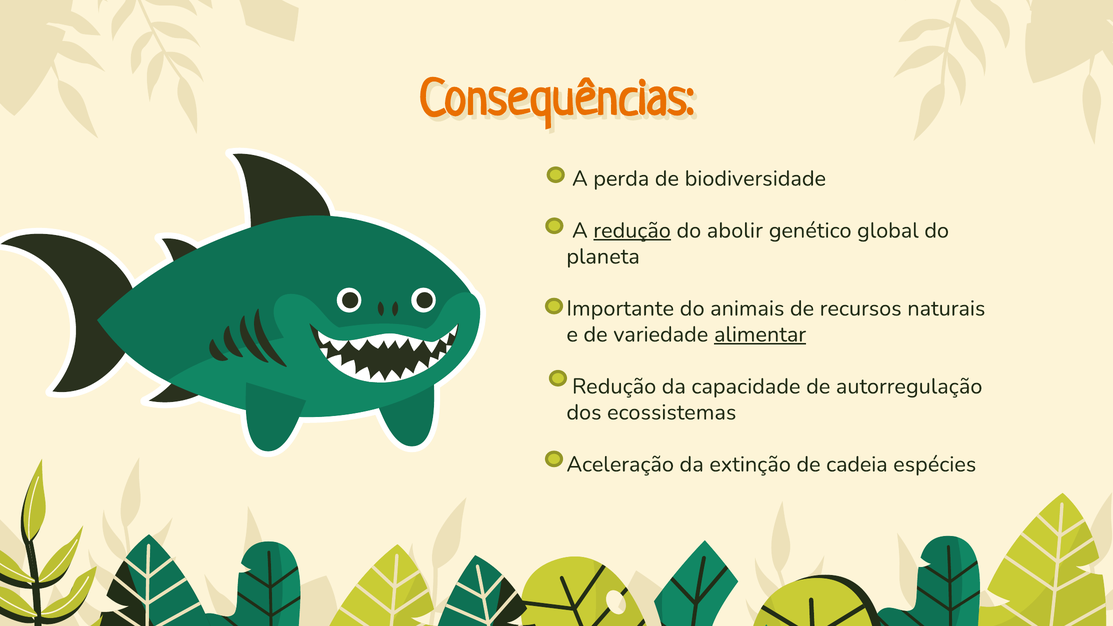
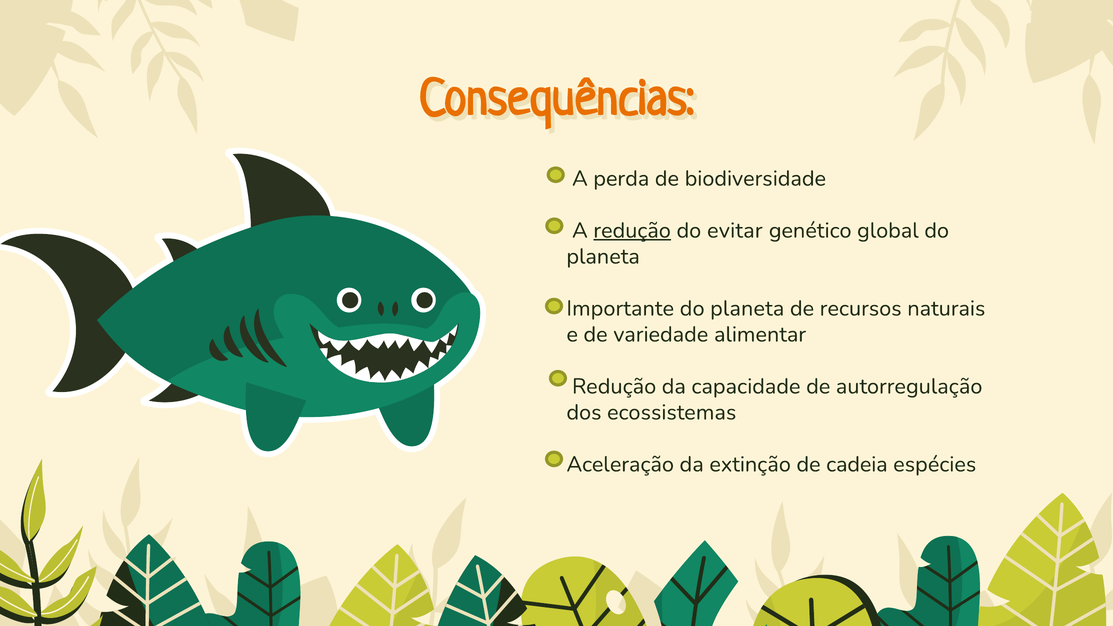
abolir: abolir -> evitar (735, 230)
animais: animais -> planeta (747, 308)
alimentar underline: present -> none (760, 334)
